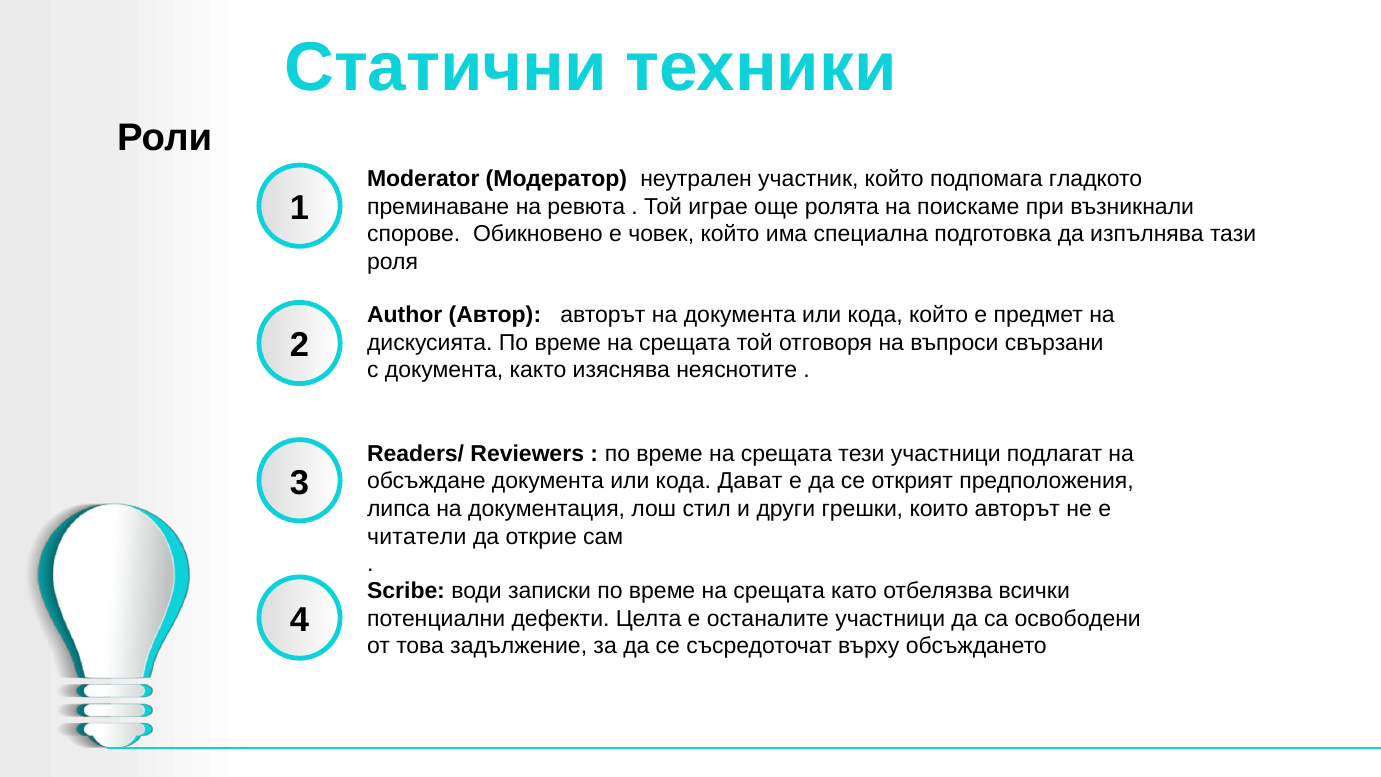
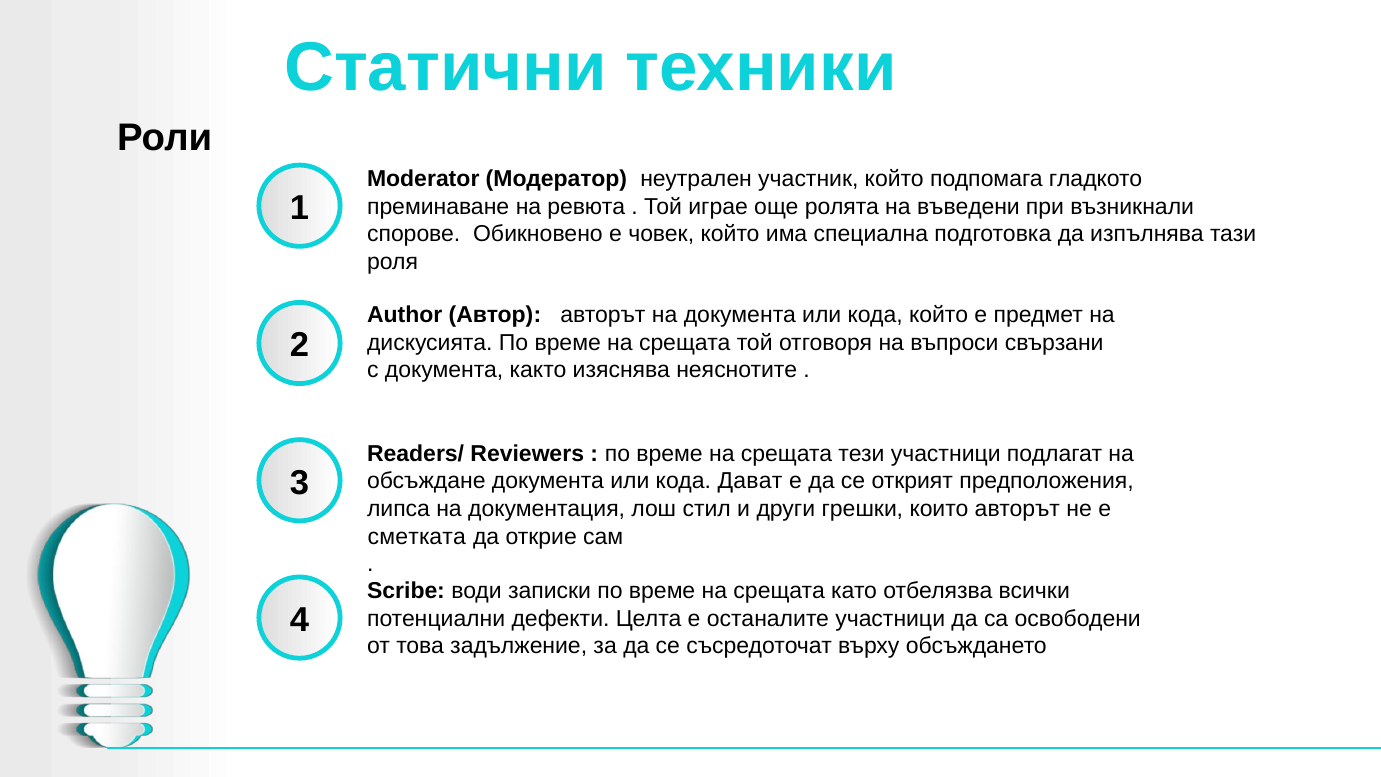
поискаме: поискаме -> въведени (968, 207)
читатели: читатели -> сметката (417, 536)
